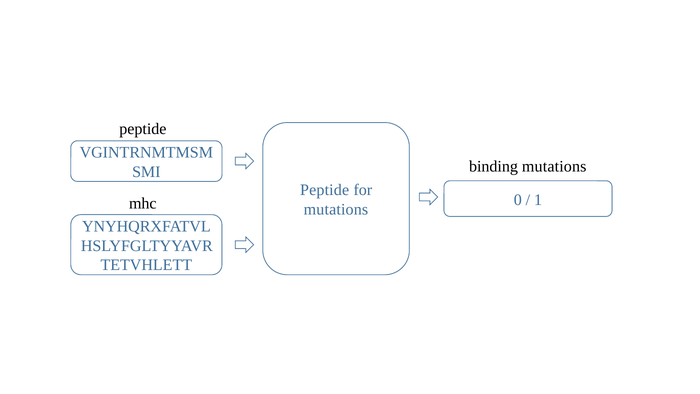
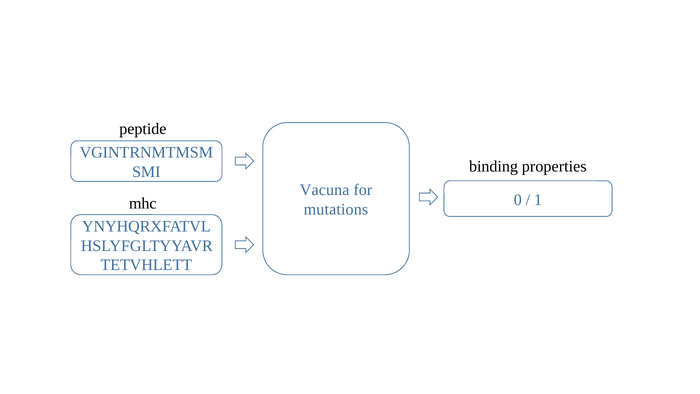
binding mutations: mutations -> properties (554, 167)
Peptide: Peptide -> Vacuna (325, 190)
